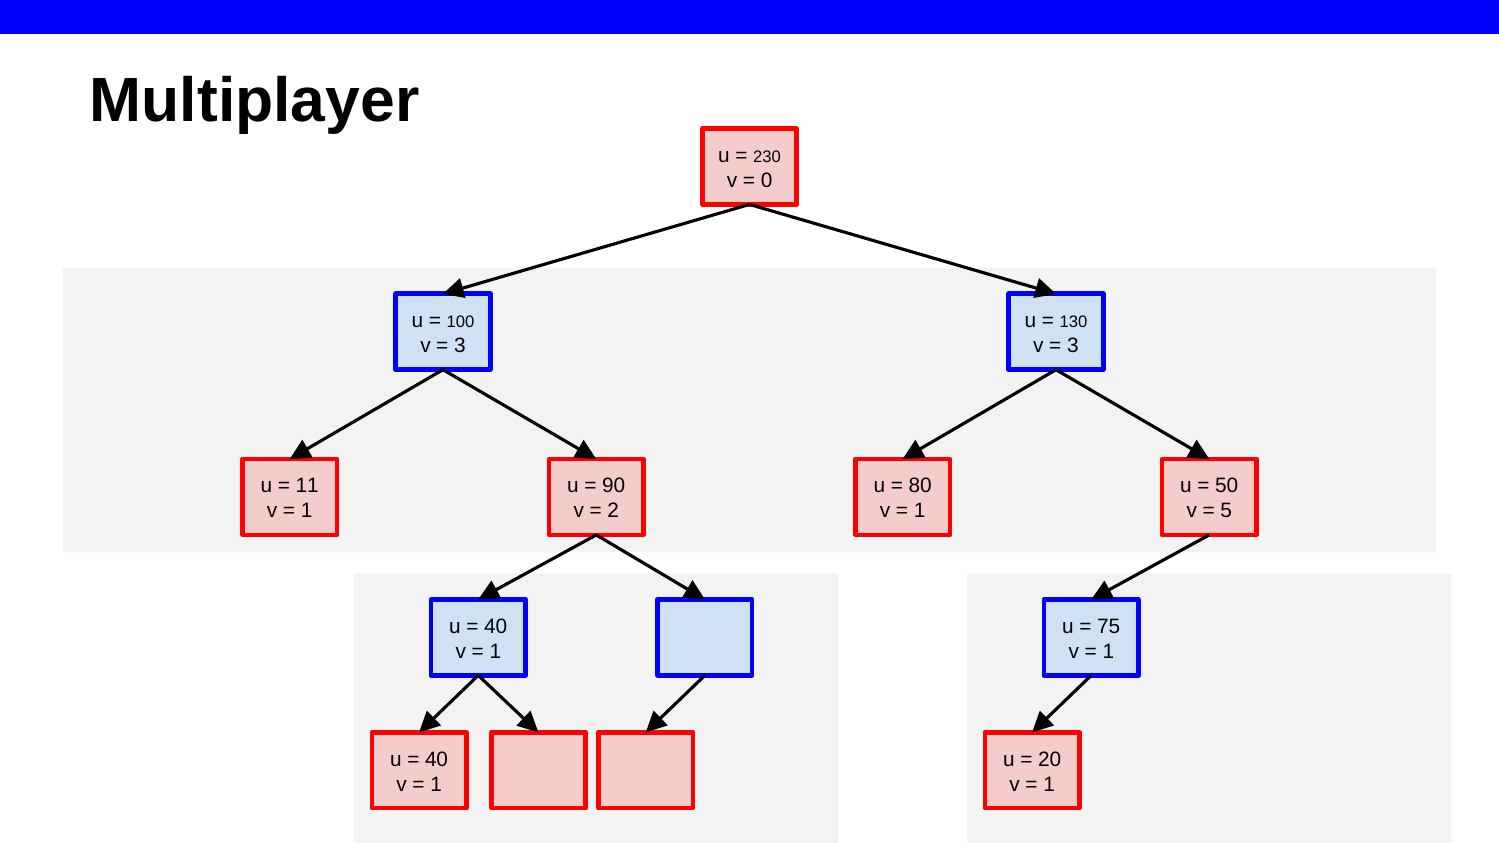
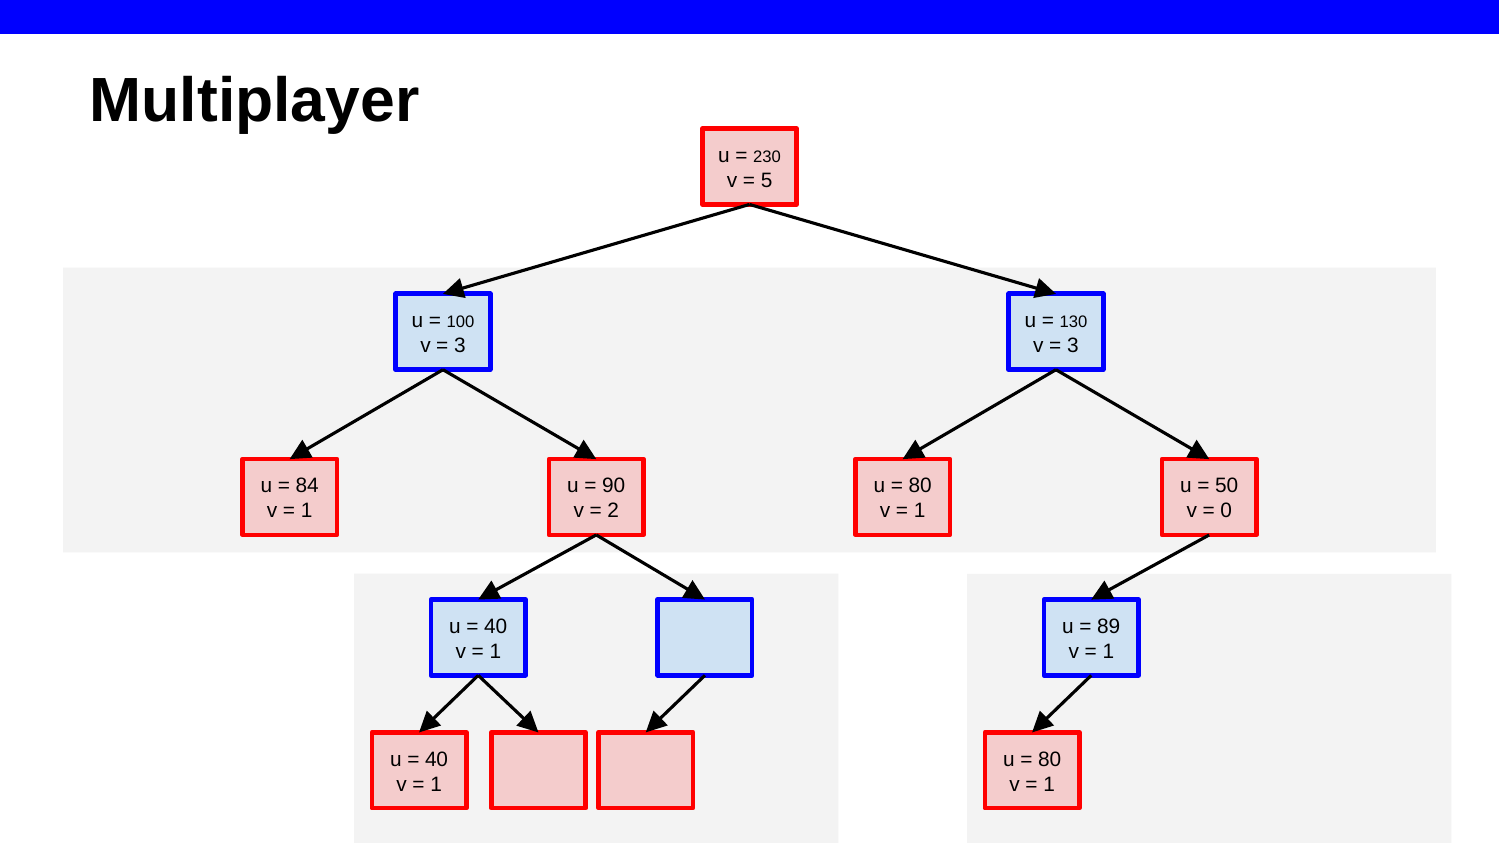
0: 0 -> 5 (767, 181)
11: 11 -> 84 (307, 486)
5: 5 -> 0 (1226, 511)
75: 75 -> 89 (1109, 627)
20: 20 -> 80 (1050, 759)
